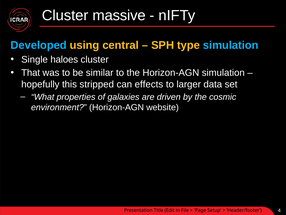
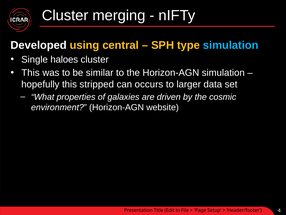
massive: massive -> merging (119, 15)
Developed colour: light blue -> white (39, 45)
That: That -> This (31, 73)
effects: effects -> occurs (149, 84)
